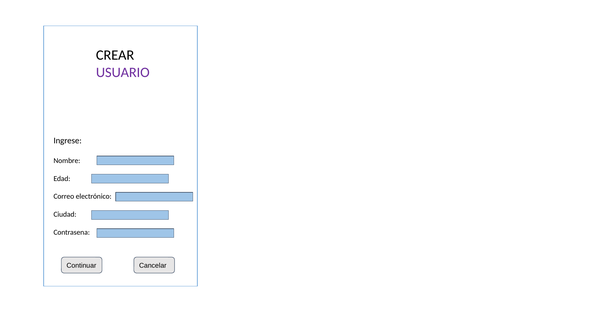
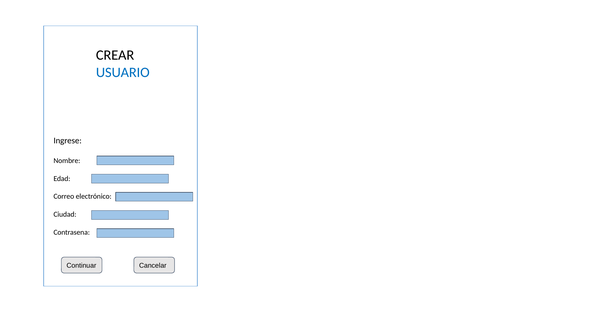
USUARIO colour: purple -> blue (123, 72)
